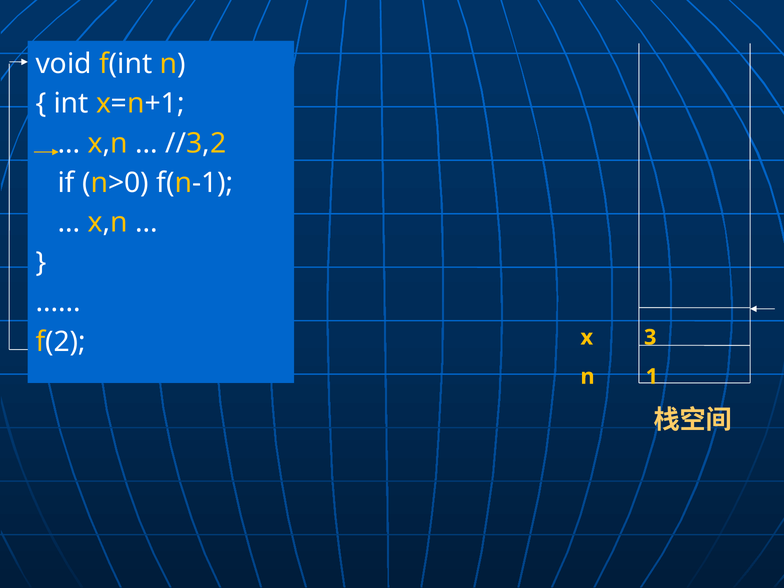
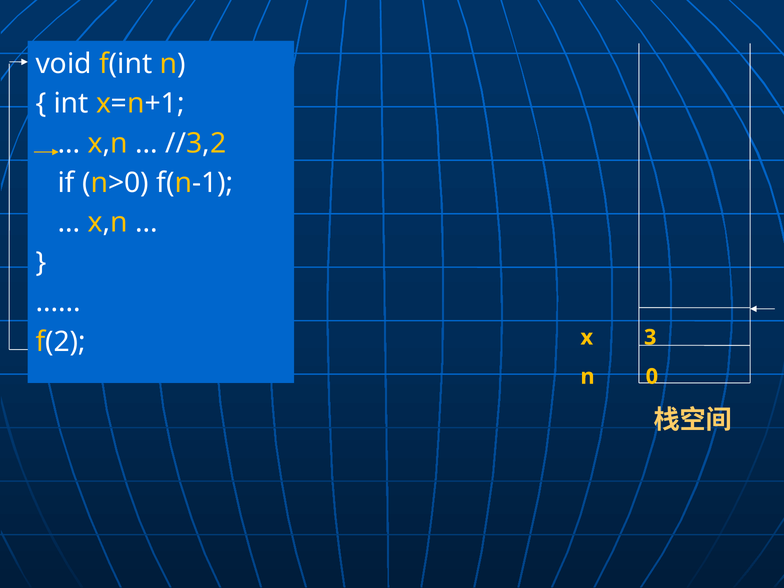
1: 1 -> 0 (652, 377)
